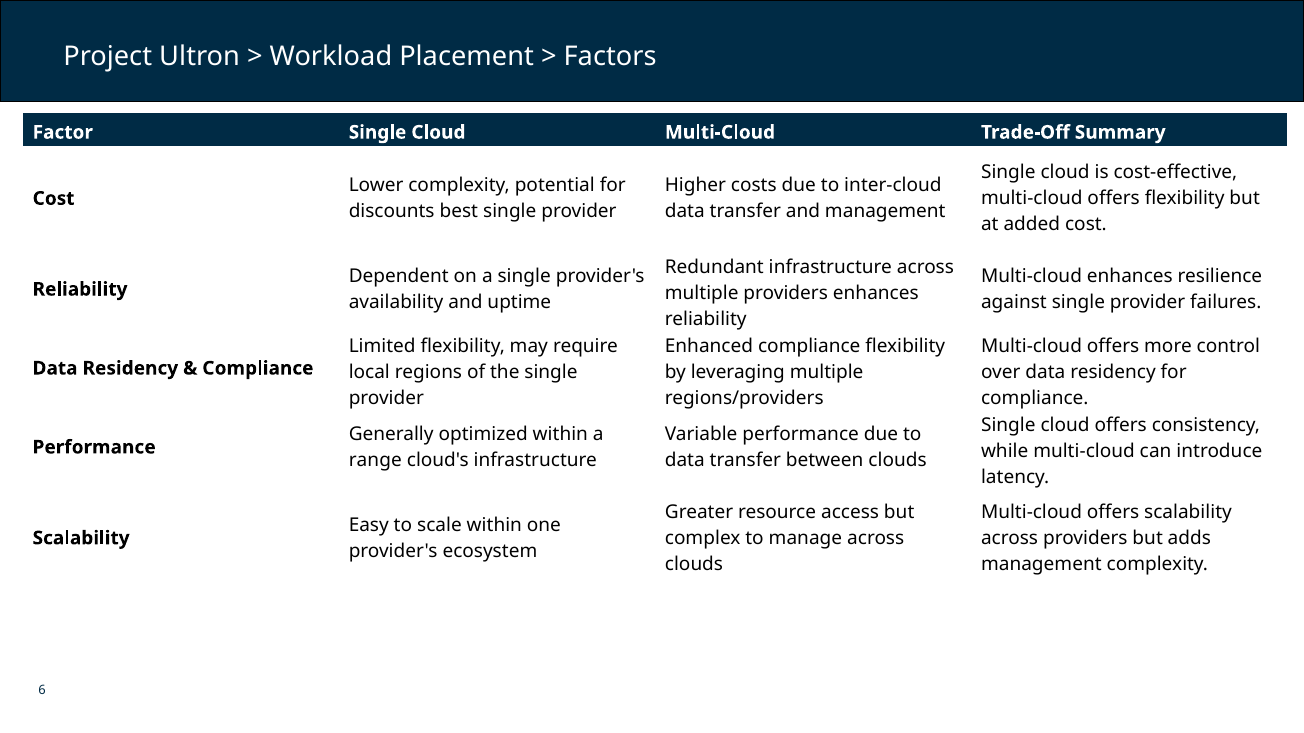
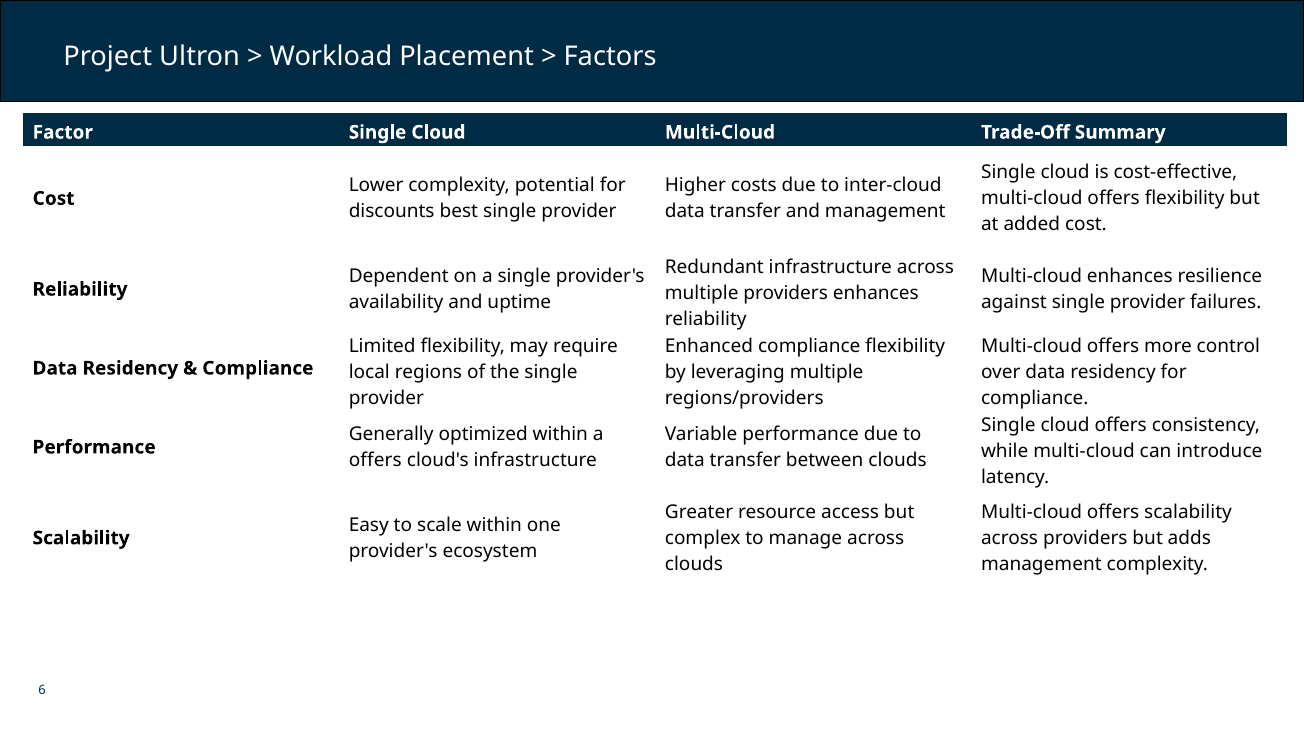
range: range -> offers (375, 461)
